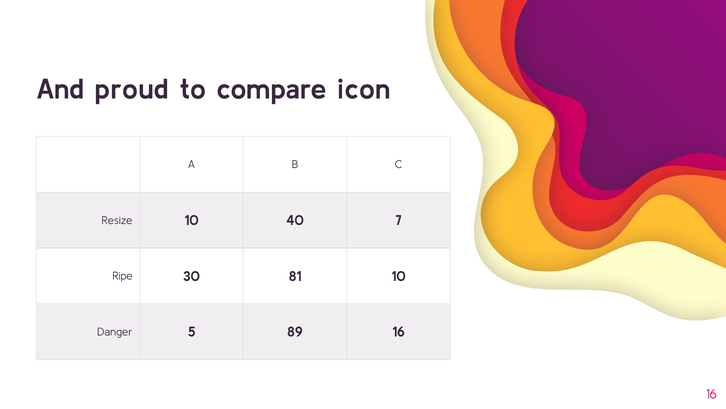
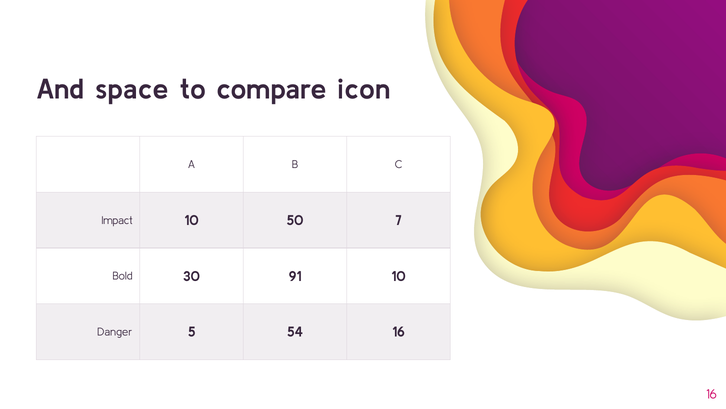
proud: proud -> space (132, 89)
Resize: Resize -> Impact (117, 220)
40: 40 -> 50 (295, 220)
Ripe: Ripe -> Bold (123, 276)
81: 81 -> 91 (295, 276)
89: 89 -> 54 (295, 332)
